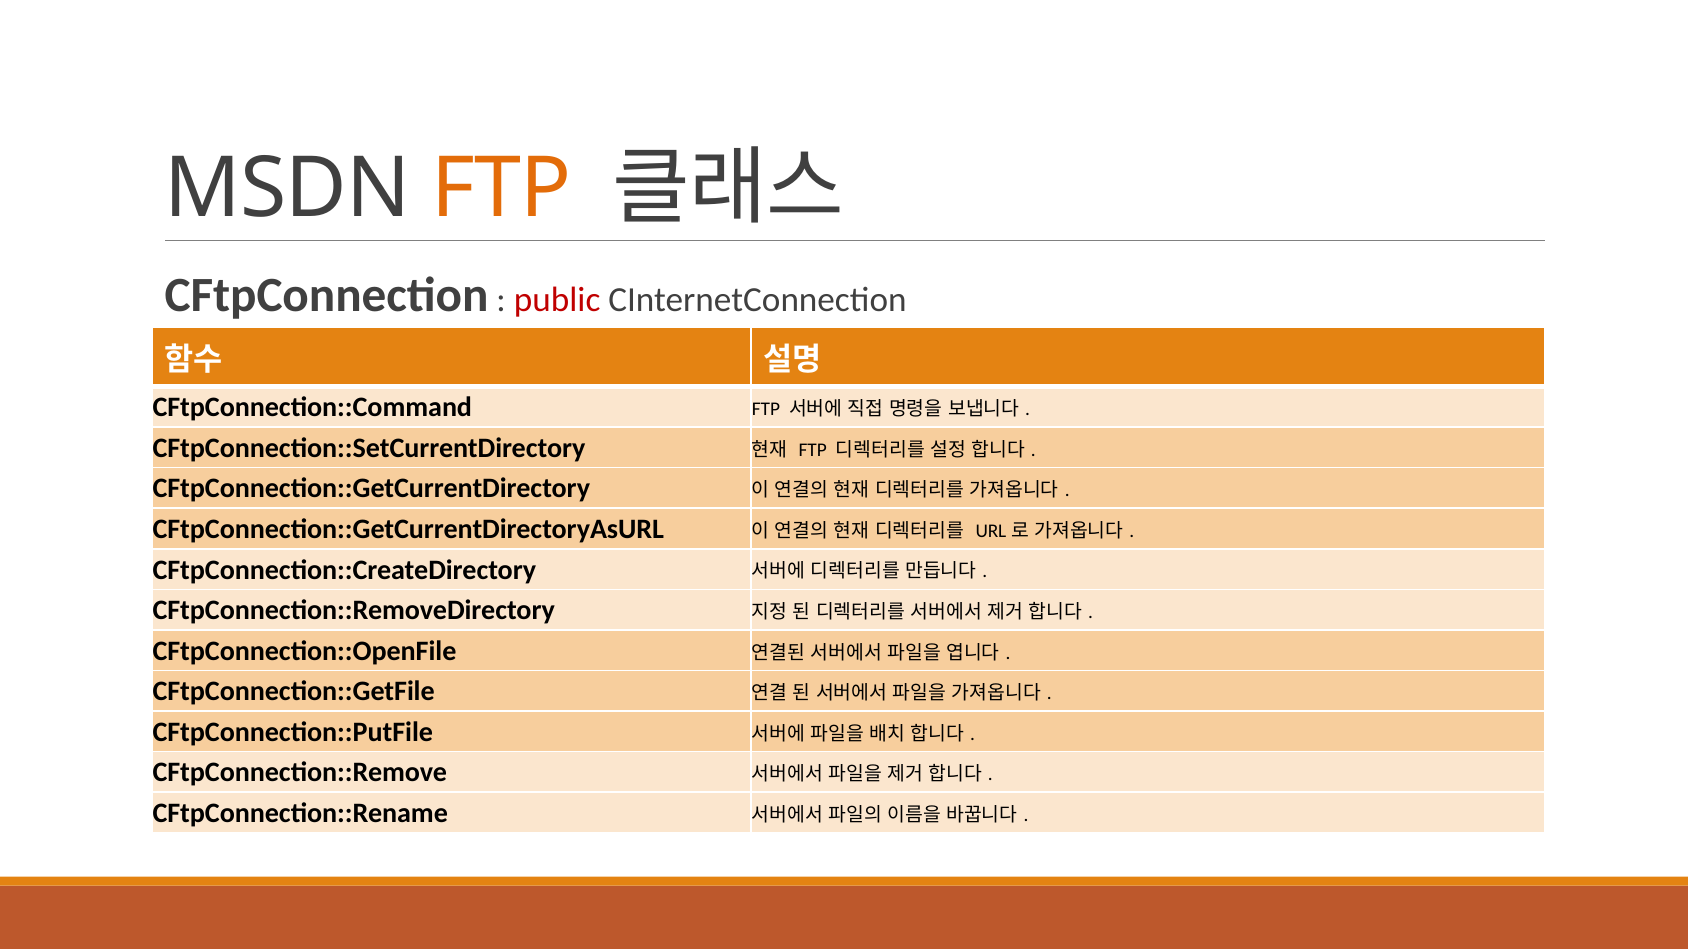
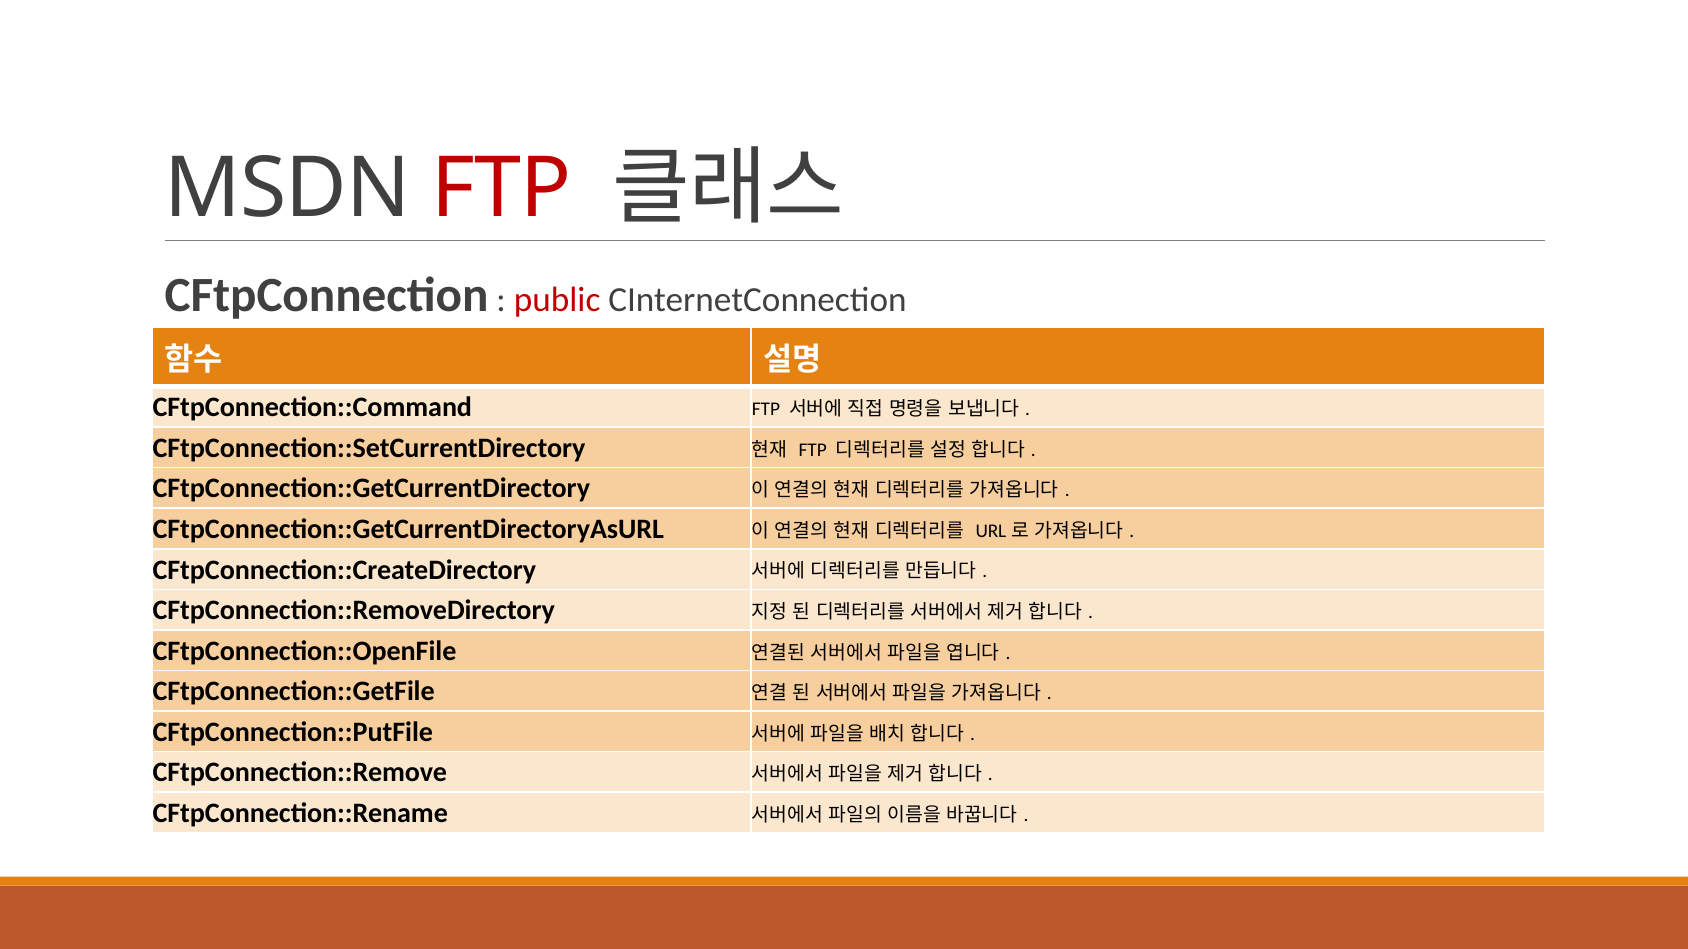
FTP colour: orange -> red (502, 189)
